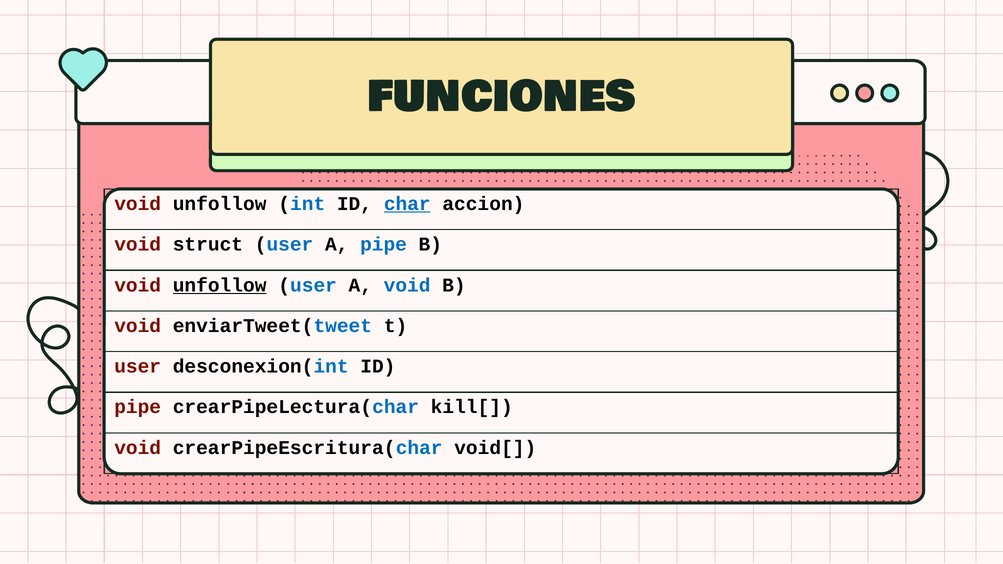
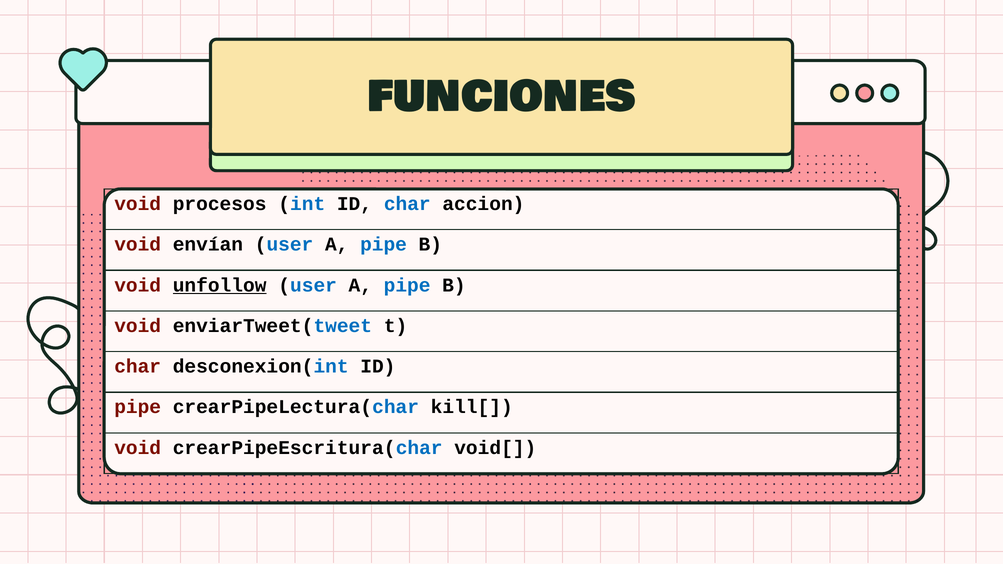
unfollow: unfollow -> procesos (220, 204)
char underline: present -> none (407, 204)
struct: struct -> envían (208, 245)
void: void -> pipe (407, 285)
user: user -> char (138, 367)
